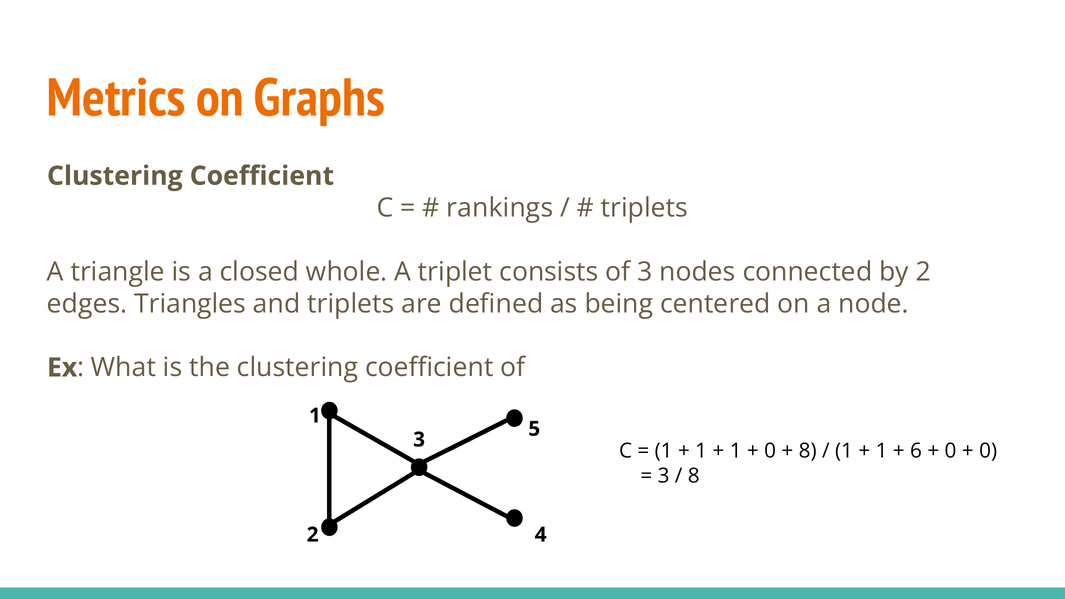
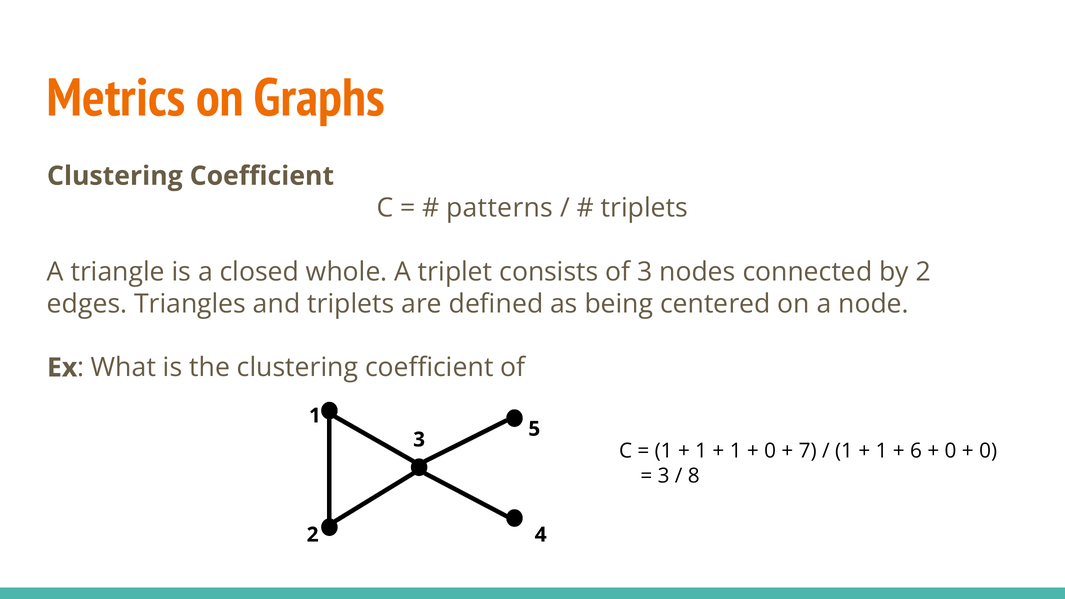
rankings: rankings -> patterns (500, 208)
8: 8 -> 7 (808, 451)
